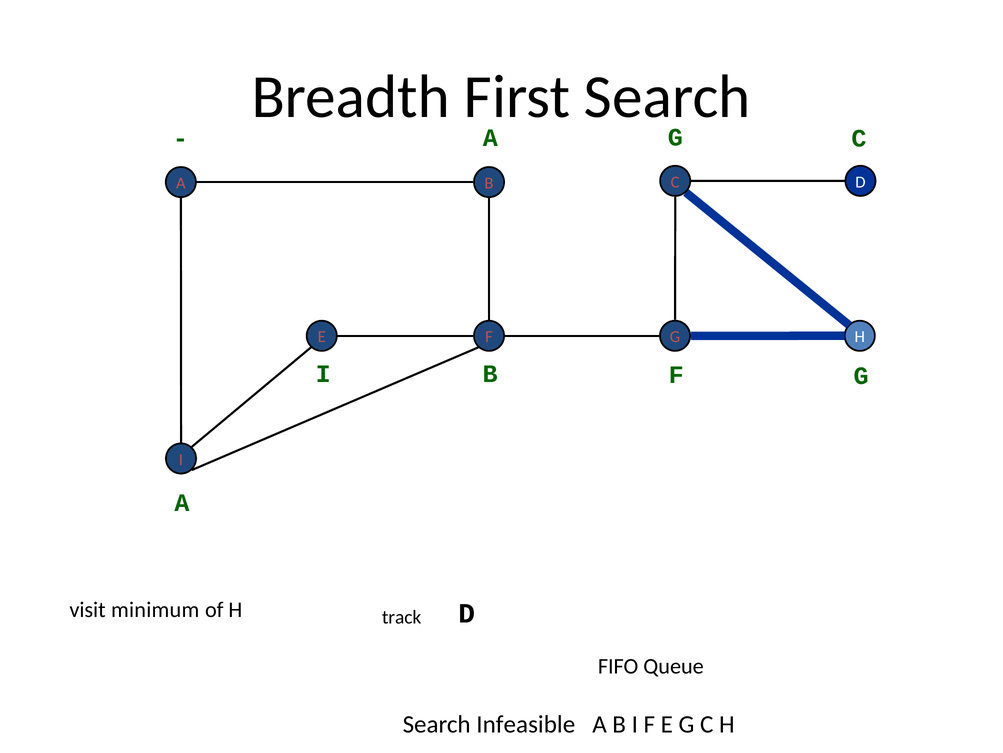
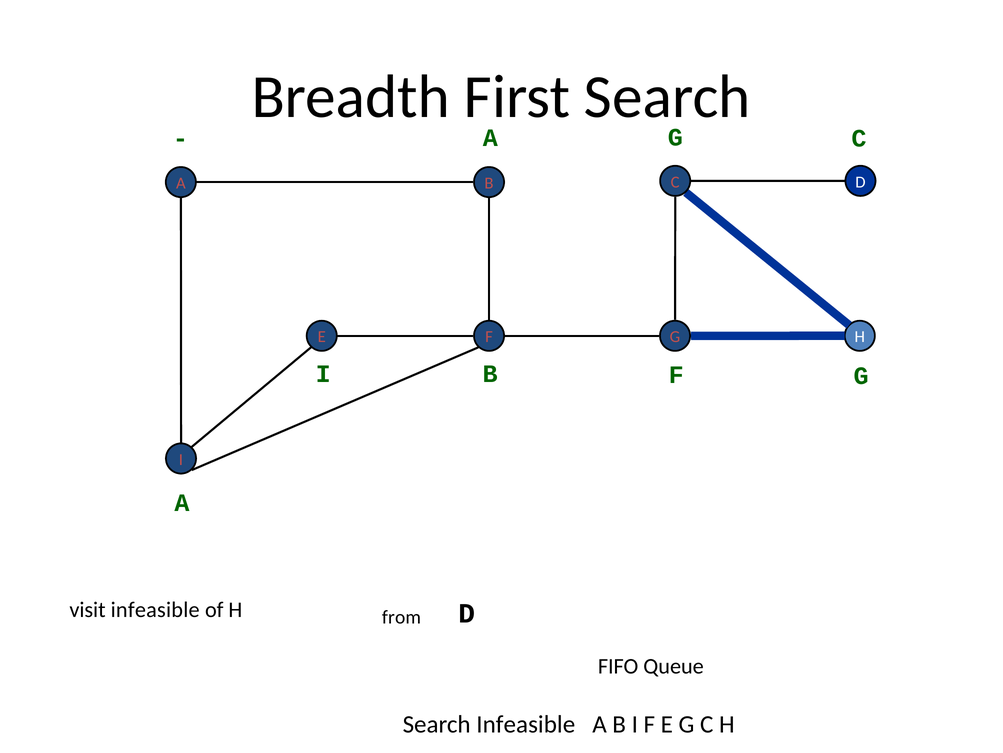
visit minimum: minimum -> infeasible (155, 609)
track: track -> from (401, 616)
